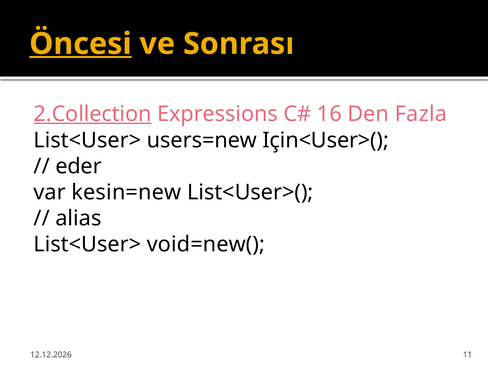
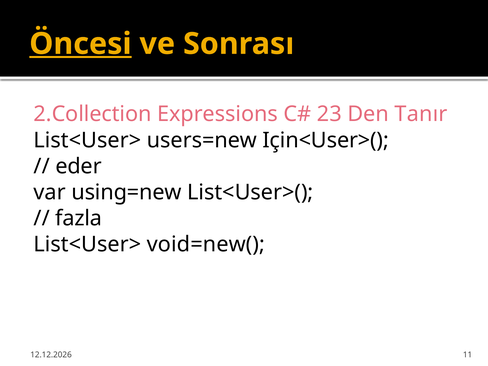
2.Collection underline: present -> none (93, 114)
16: 16 -> 23 (329, 114)
Fazla: Fazla -> Tanır (421, 114)
kesin=new: kesin=new -> using=new (127, 192)
alias: alias -> fazla (79, 218)
